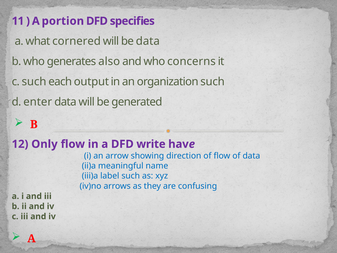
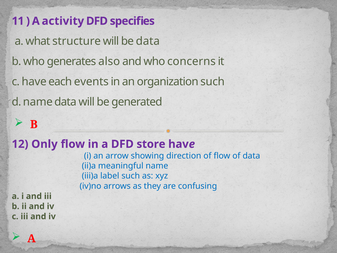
portion: portion -> activity (63, 21)
cornered: cornered -> structure (77, 41)
c such: such -> have (34, 82)
output: output -> events (91, 82)
d enter: enter -> name (38, 102)
write: write -> store (151, 144)
